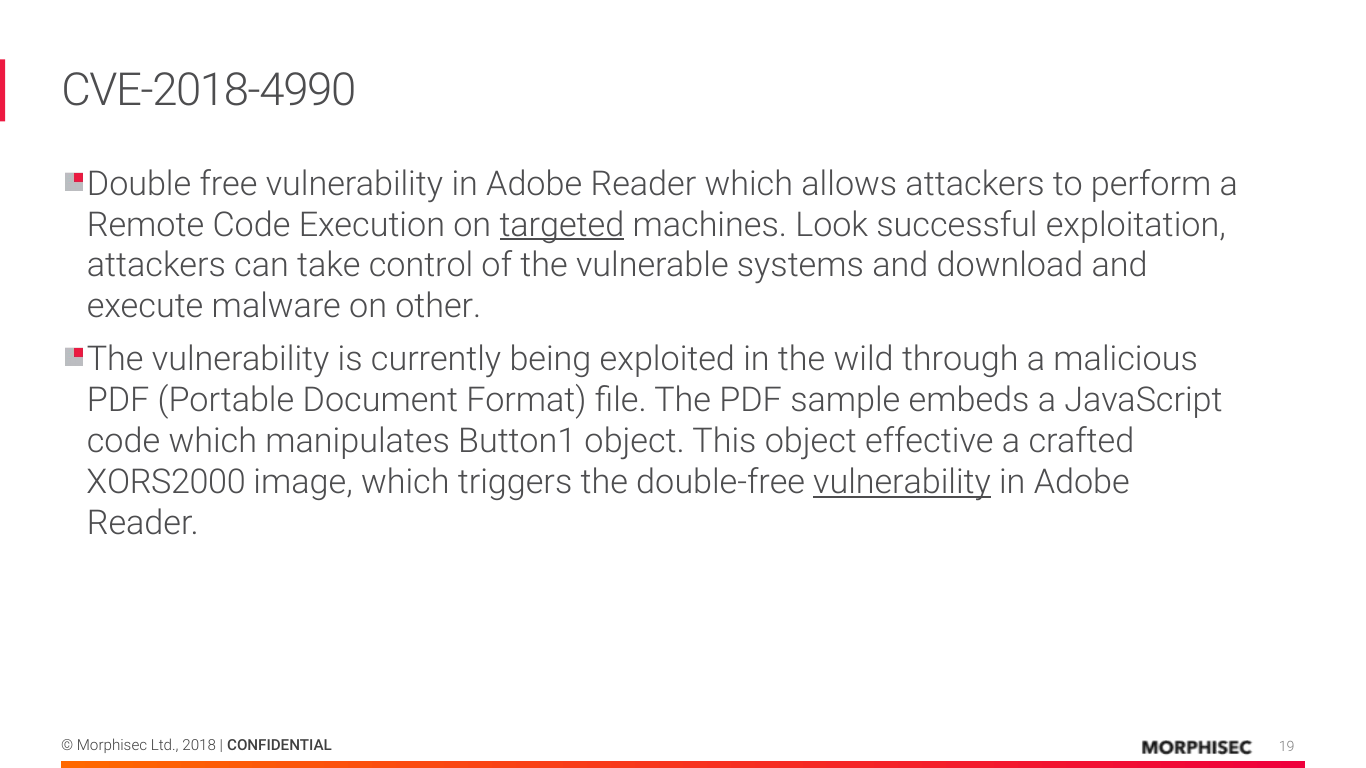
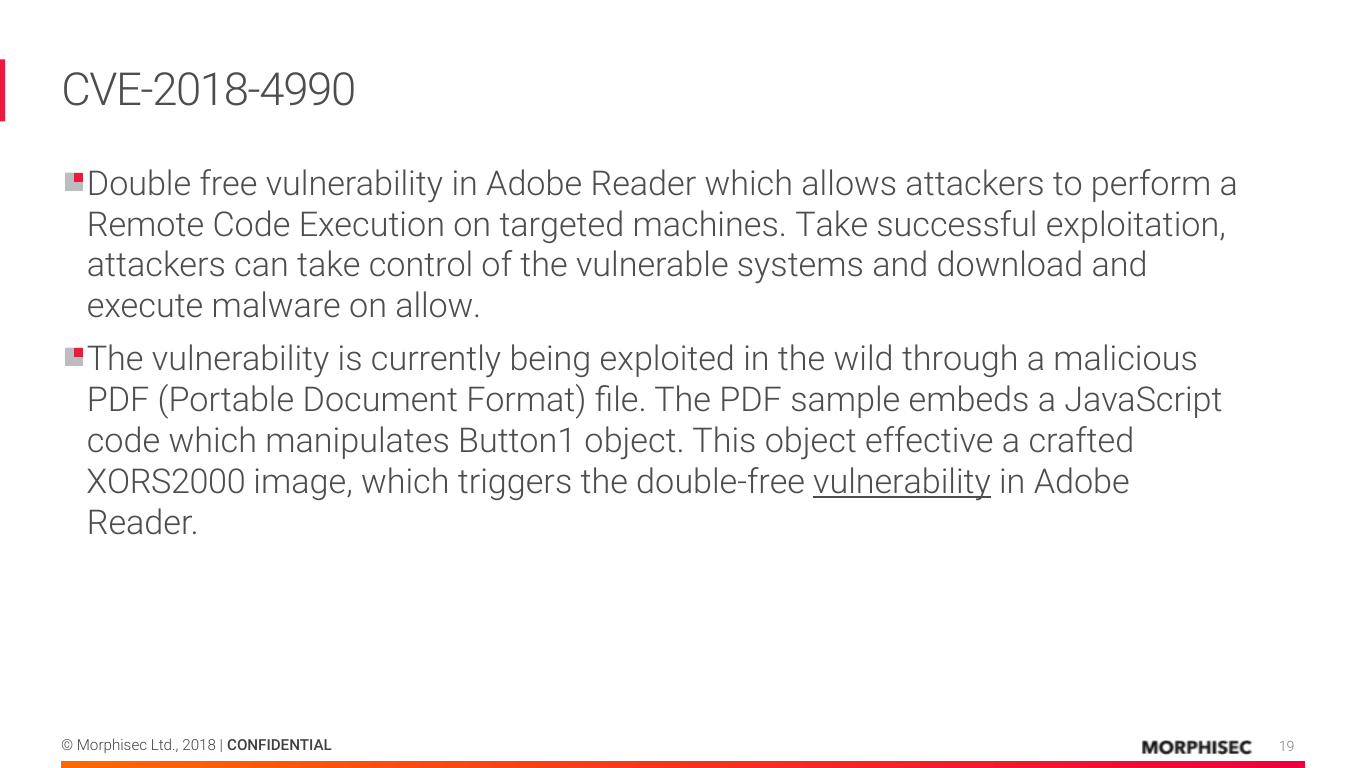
targeted underline: present -> none (562, 225)
machines Look: Look -> Take (832, 225)
other: other -> allow (438, 307)
